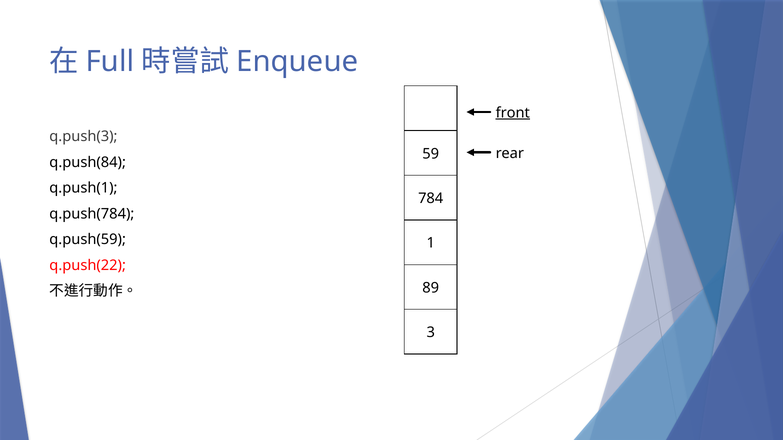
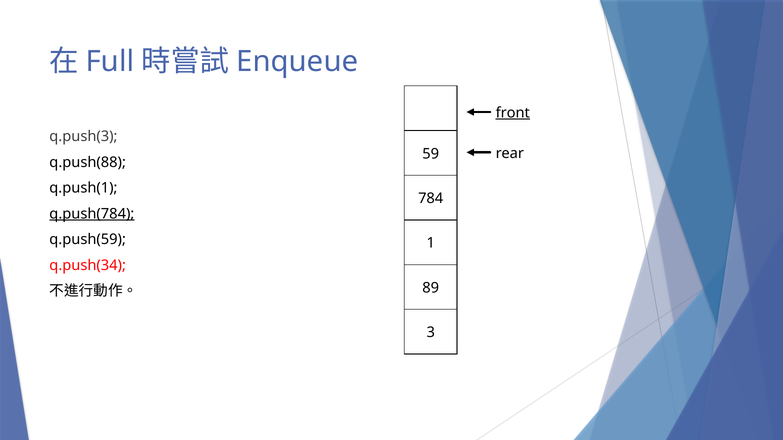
q.push(84: q.push(84 -> q.push(88 (88, 163)
q.push(784 underline: none -> present (92, 214)
q.push(22: q.push(22 -> q.push(34 (88, 266)
